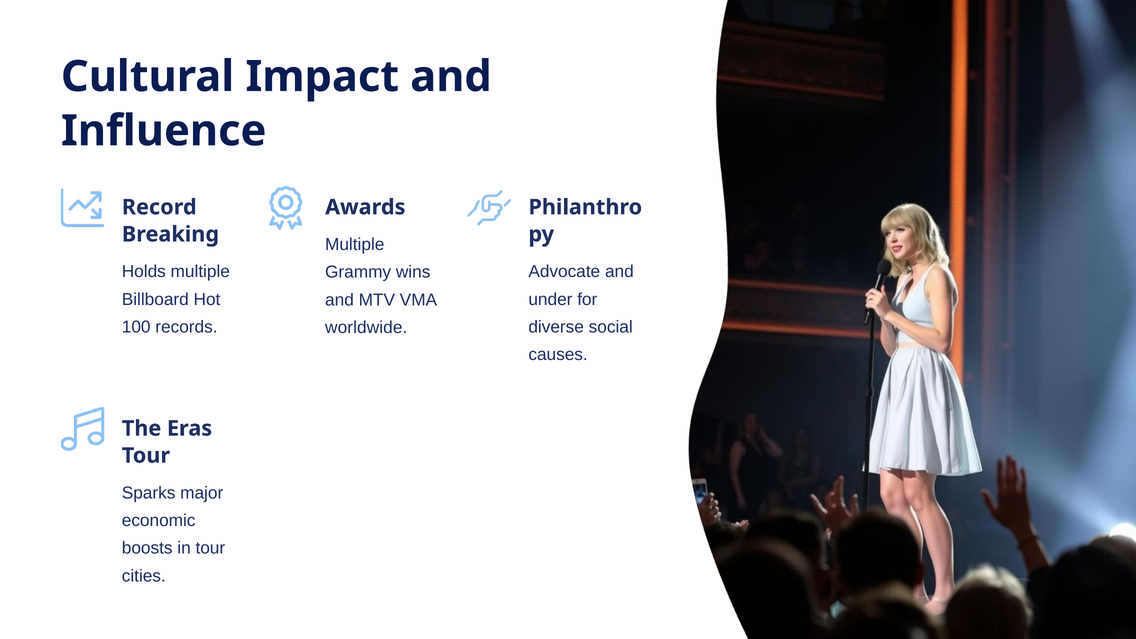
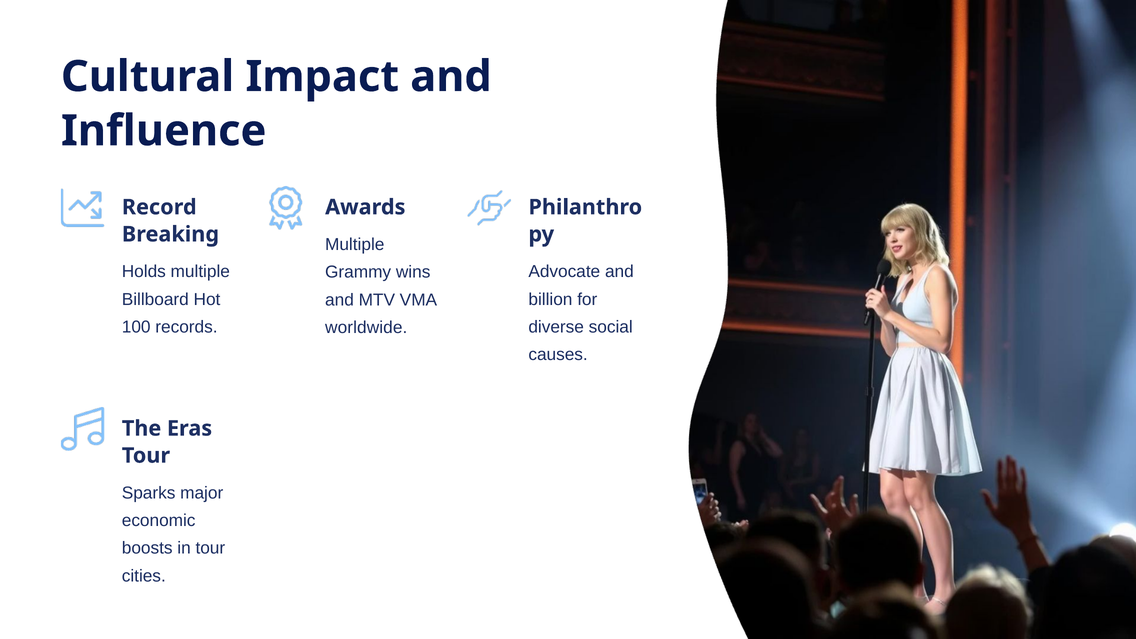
under: under -> billion (550, 299)
